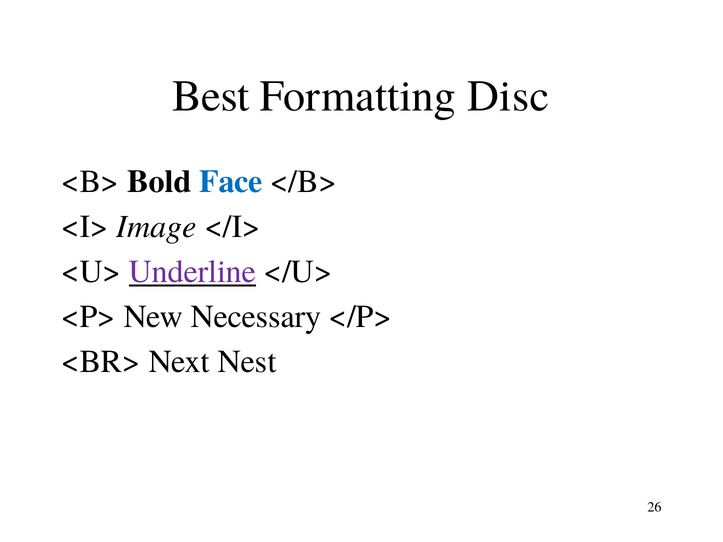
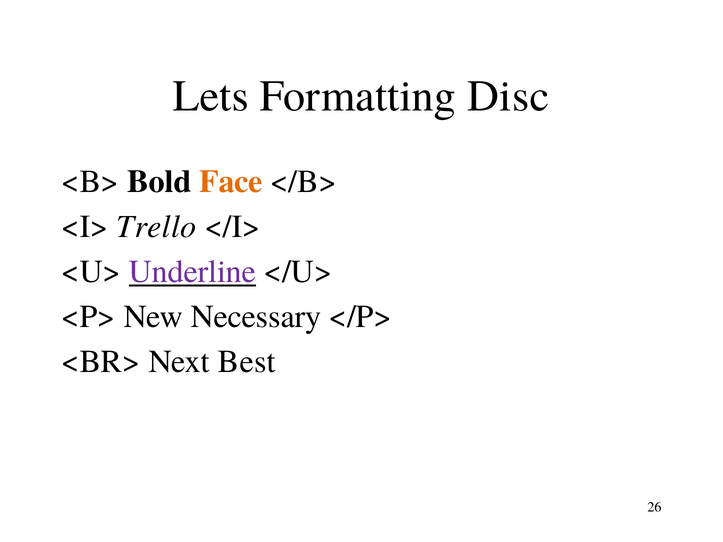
Best: Best -> Lets (211, 96)
Face colour: blue -> orange (231, 182)
Image: Image -> Trello (156, 227)
Nest: Nest -> Best (247, 362)
